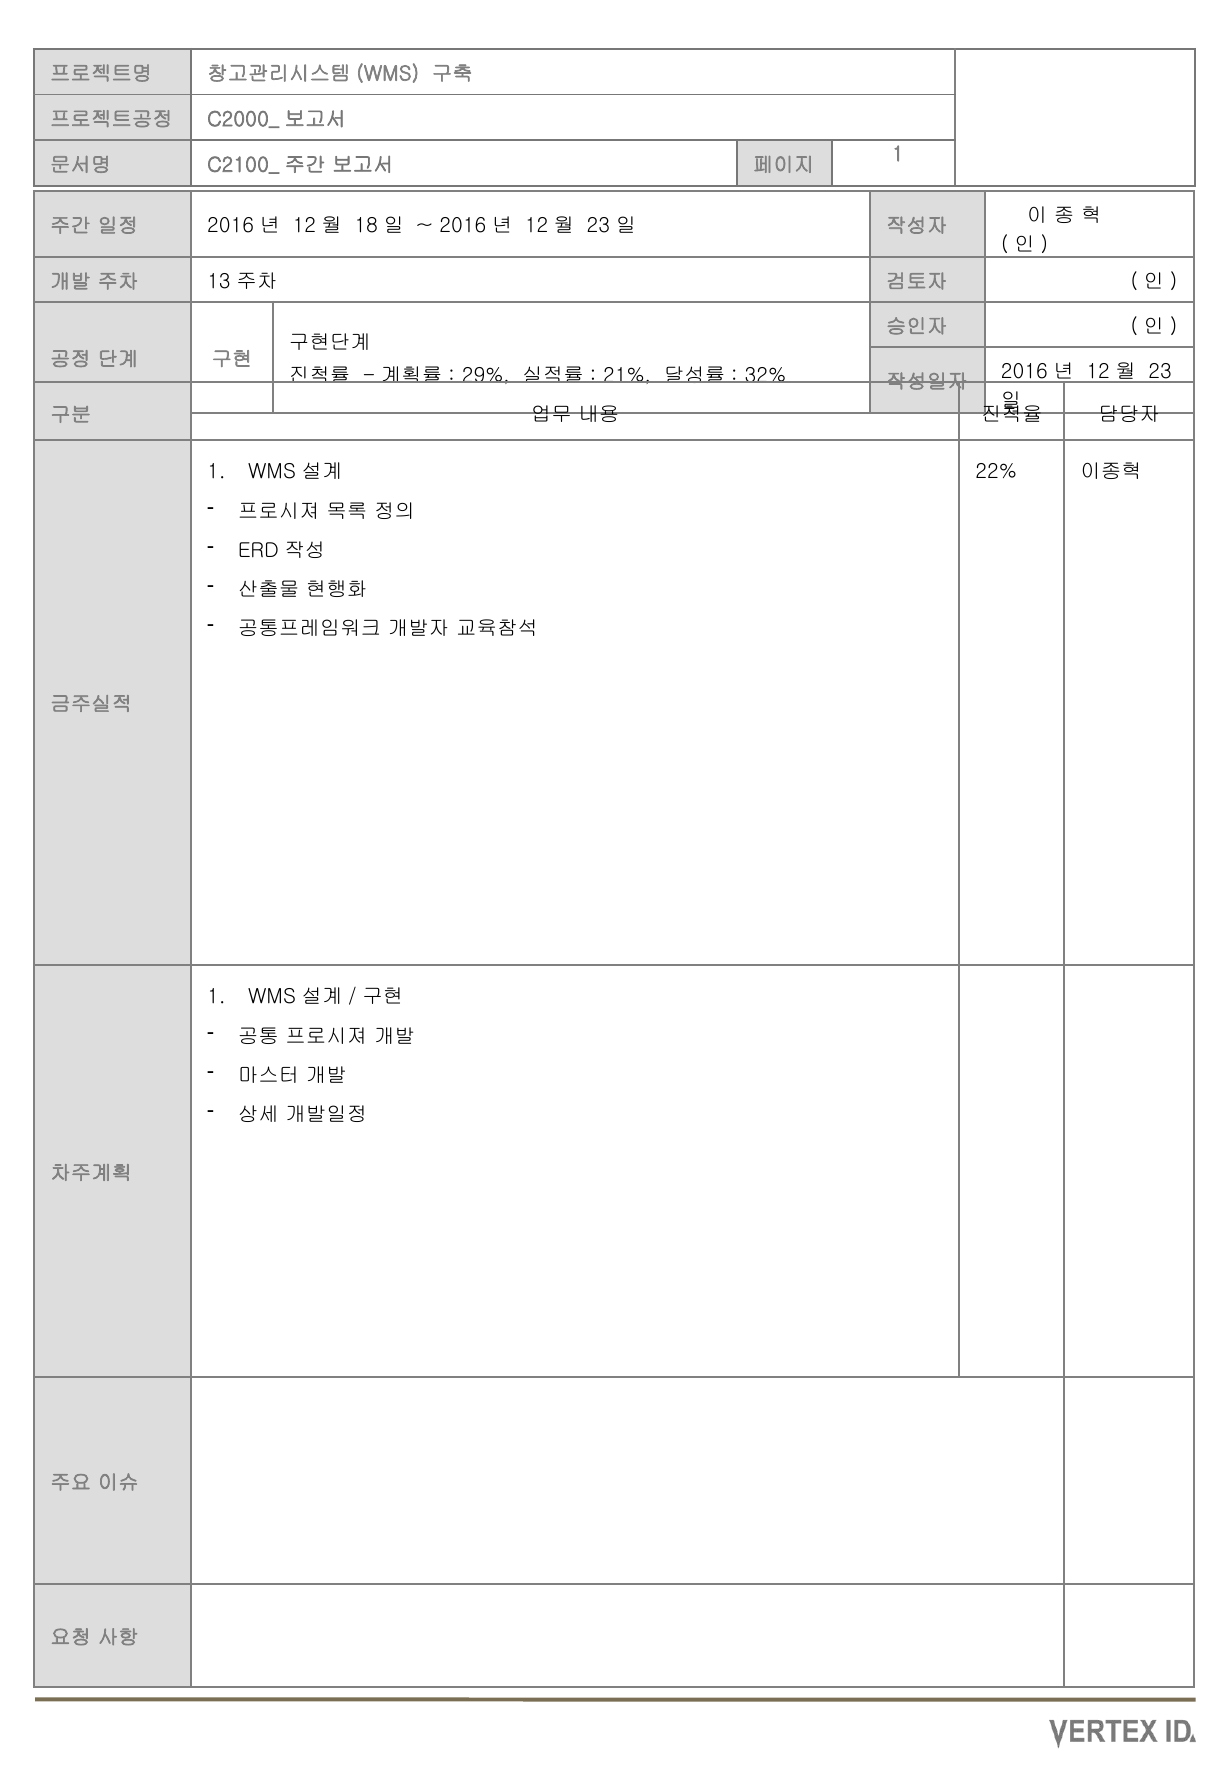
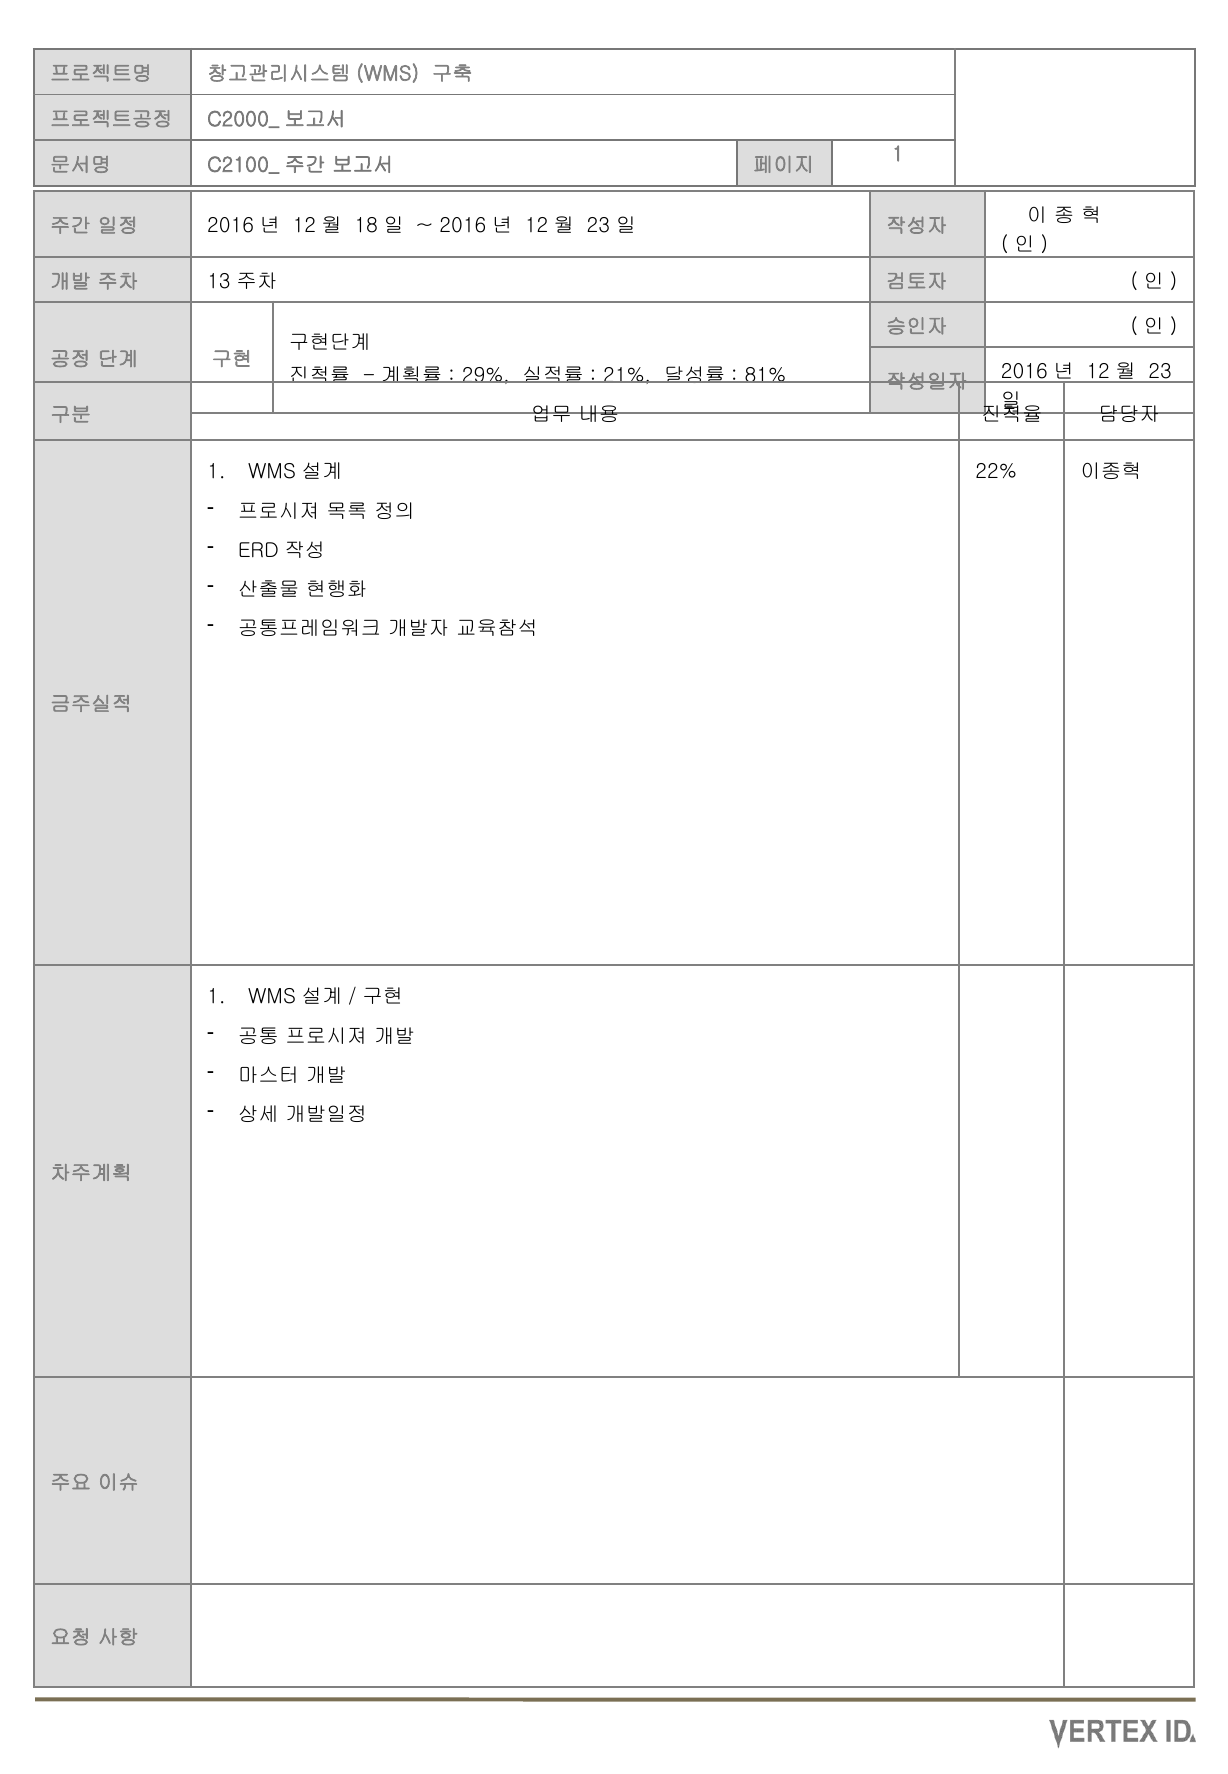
32%: 32% -> 81% (765, 376)
